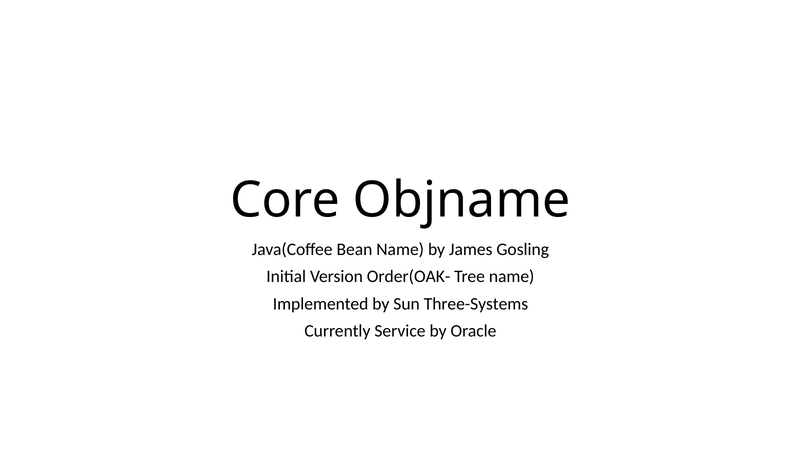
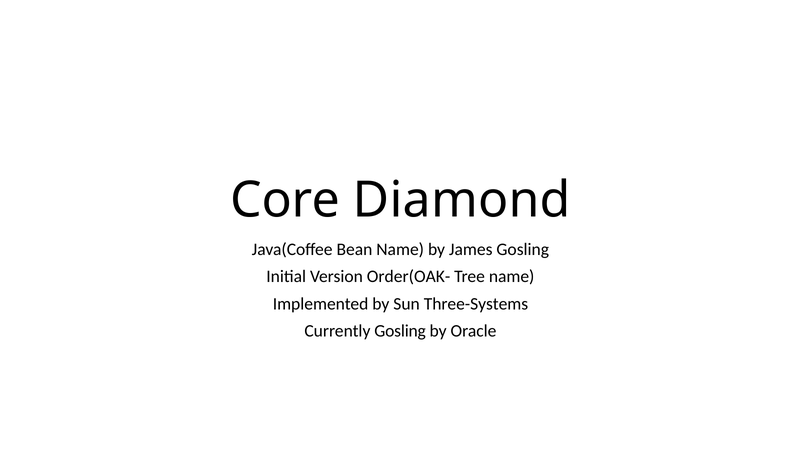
Objname: Objname -> Diamond (462, 200)
Currently Service: Service -> Gosling (400, 331)
